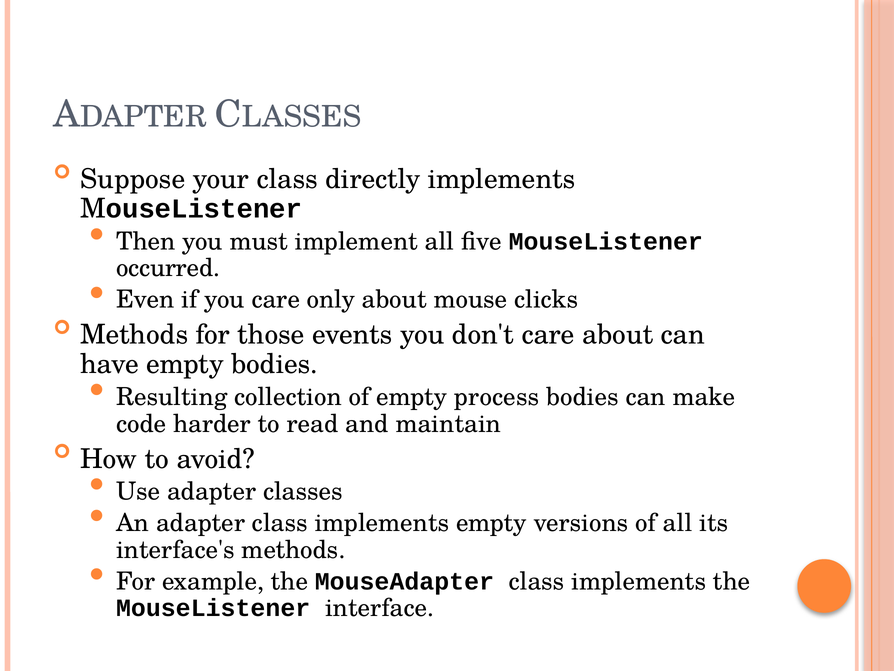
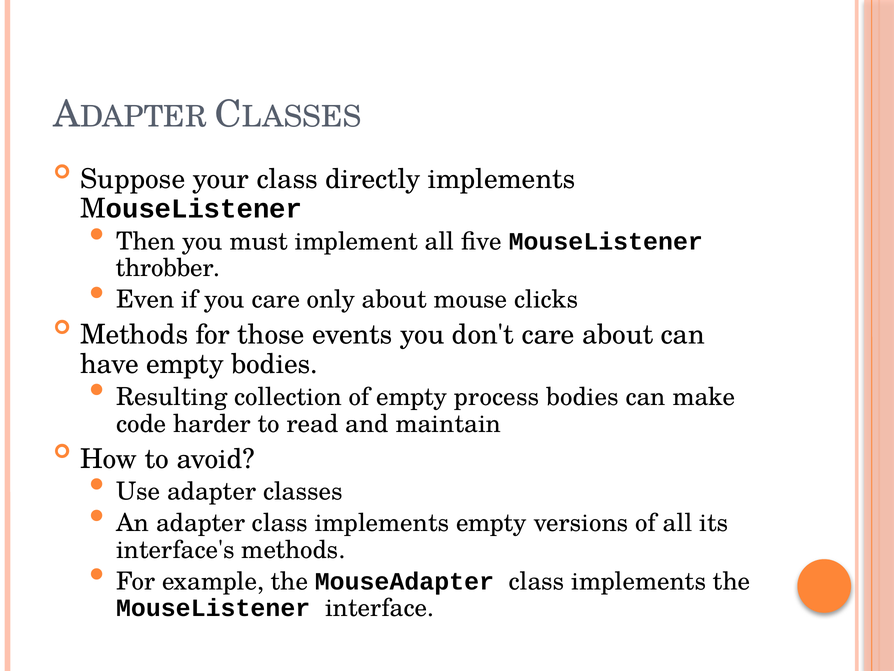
occurred: occurred -> throbber (168, 268)
